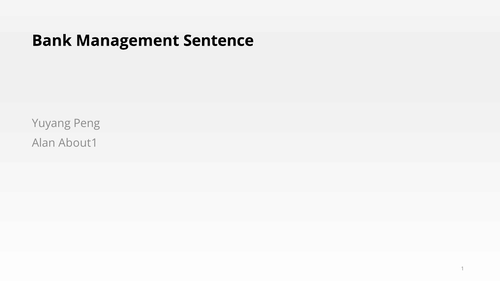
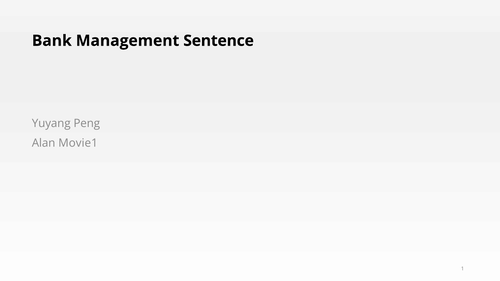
About1: About1 -> Movie1 (78, 143)
